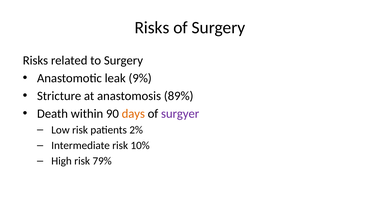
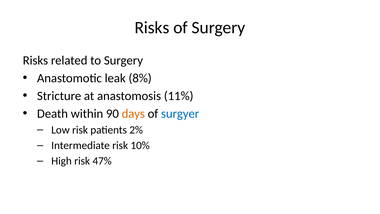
9%: 9% -> 8% (140, 78)
89%: 89% -> 11% (179, 96)
surgyer colour: purple -> blue (180, 113)
79%: 79% -> 47% (102, 161)
